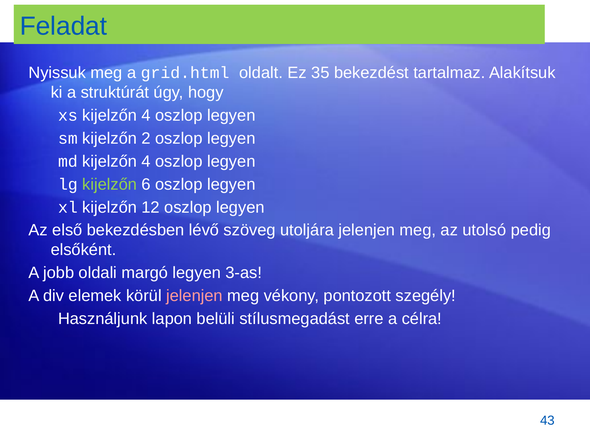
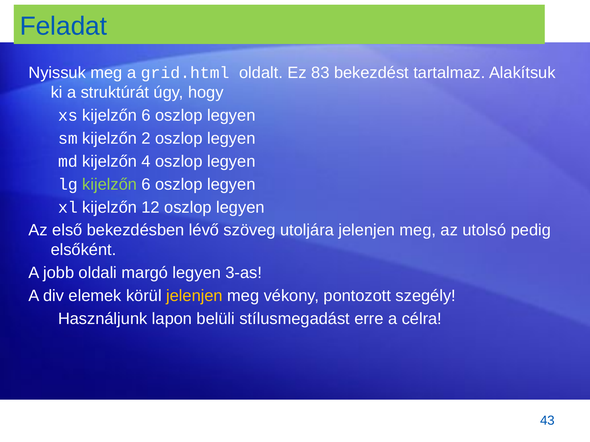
35: 35 -> 83 (320, 73)
xs kijelzőn 4: 4 -> 6 (146, 116)
jelenjen colour: pink -> yellow (194, 296)
